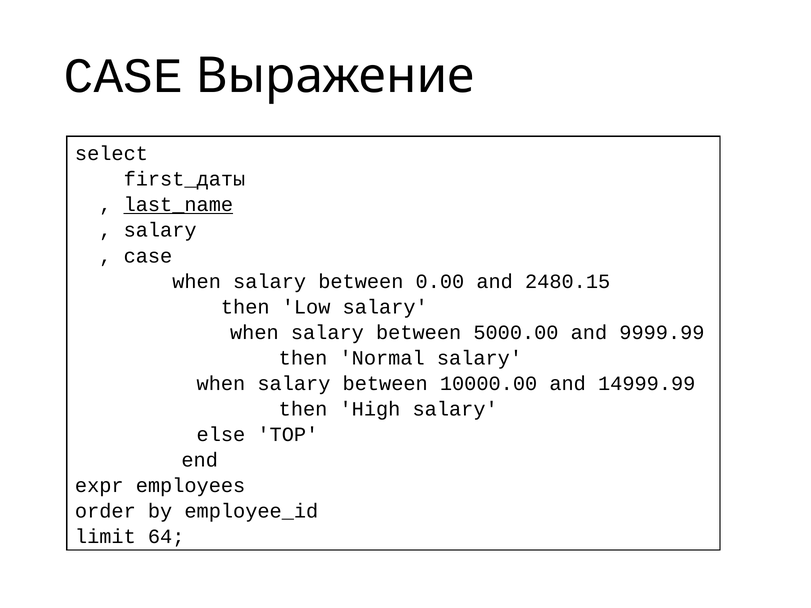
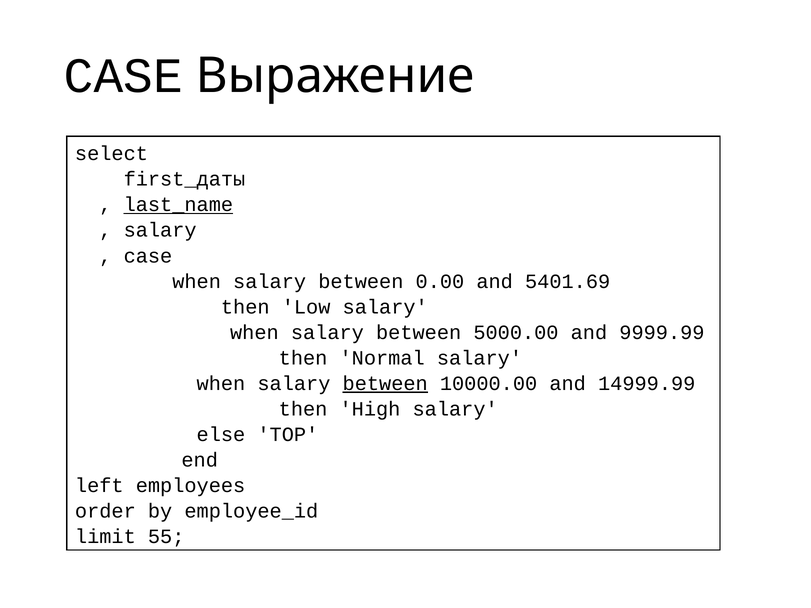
2480.15: 2480.15 -> 5401.69 (568, 281)
between underline: none -> present (385, 384)
expr: expr -> left (99, 486)
64: 64 -> 55 (166, 537)
